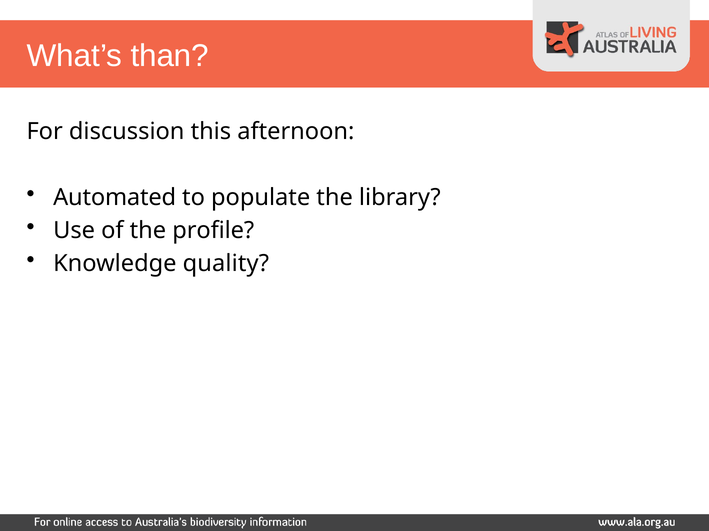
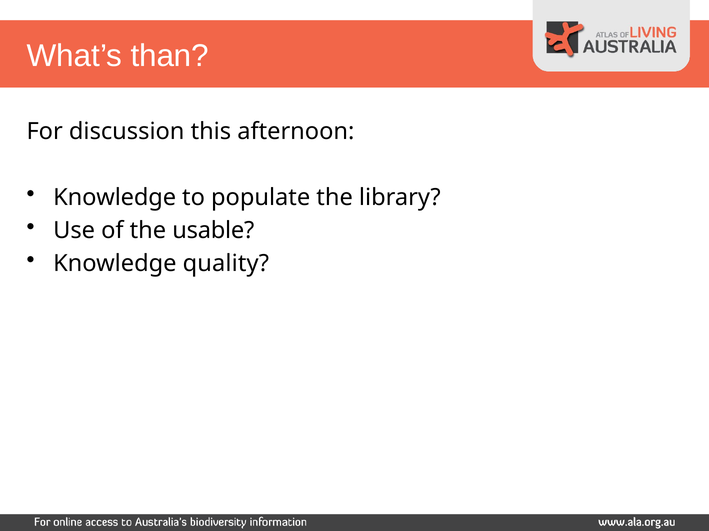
Automated: Automated -> Knowledge (115, 198)
profile: profile -> usable (213, 231)
